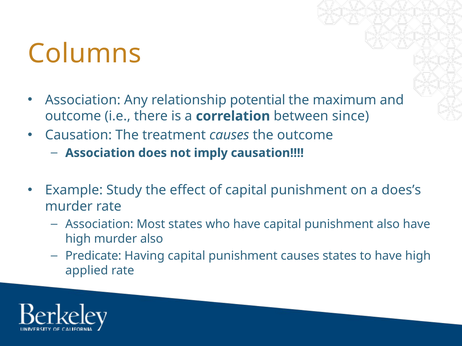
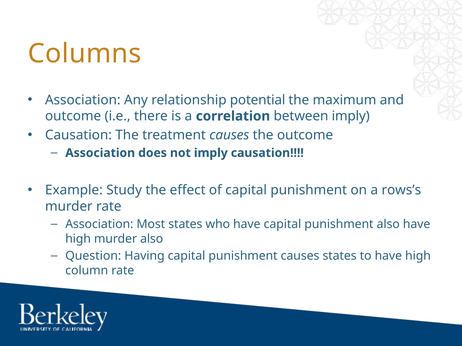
between since: since -> imply (351, 116)
does’s: does’s -> rows’s (401, 190)
Predicate: Predicate -> Question (93, 256)
applied: applied -> column (87, 271)
